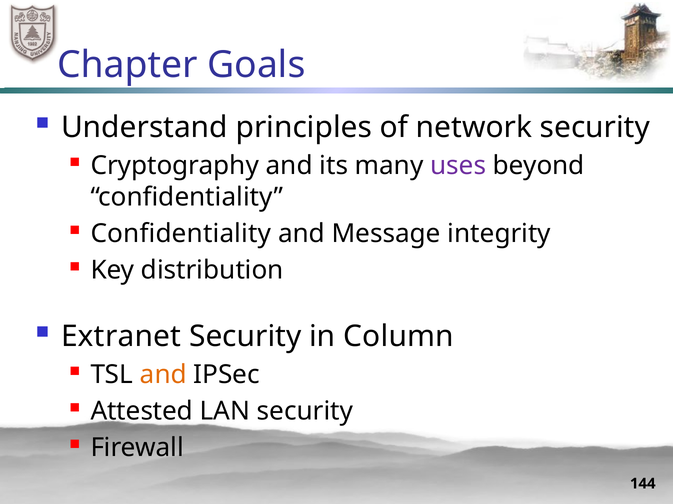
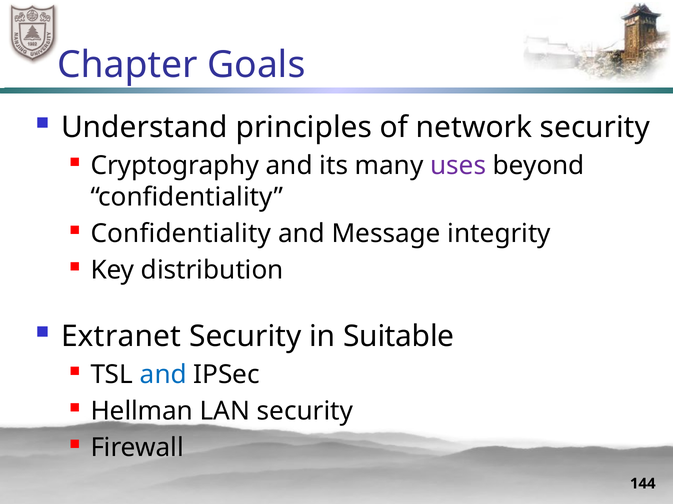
Column: Column -> Suitable (399, 337)
and colour: orange -> blue (163, 375)
Attested: Attested -> Hellman (142, 412)
